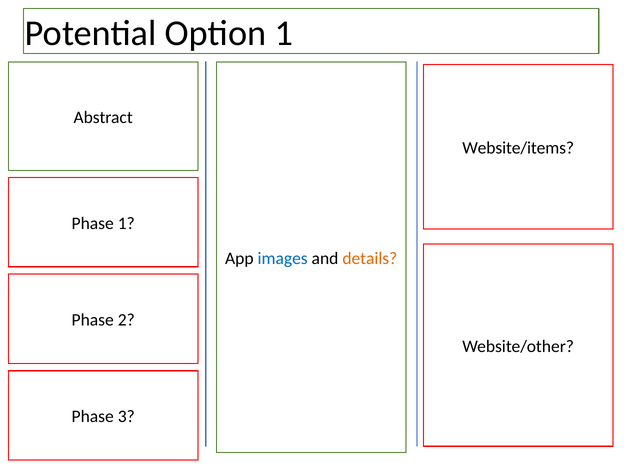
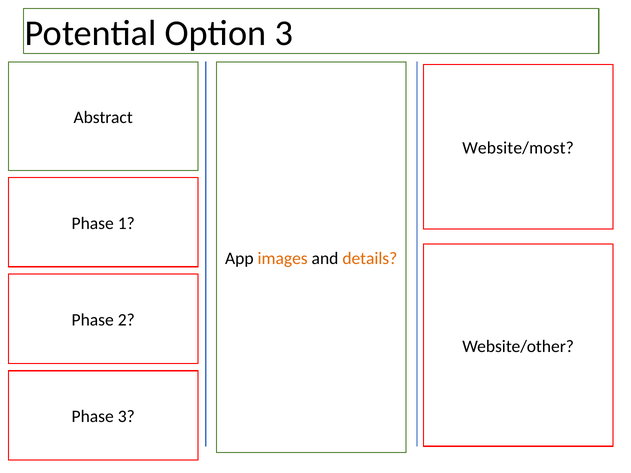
Option 1: 1 -> 3 (284, 34)
Website/items: Website/items -> Website/most (518, 148)
images colour: blue -> orange (283, 259)
